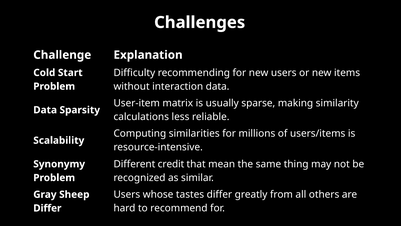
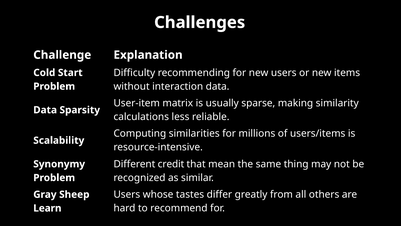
Differ: Differ -> Learn (47, 208)
